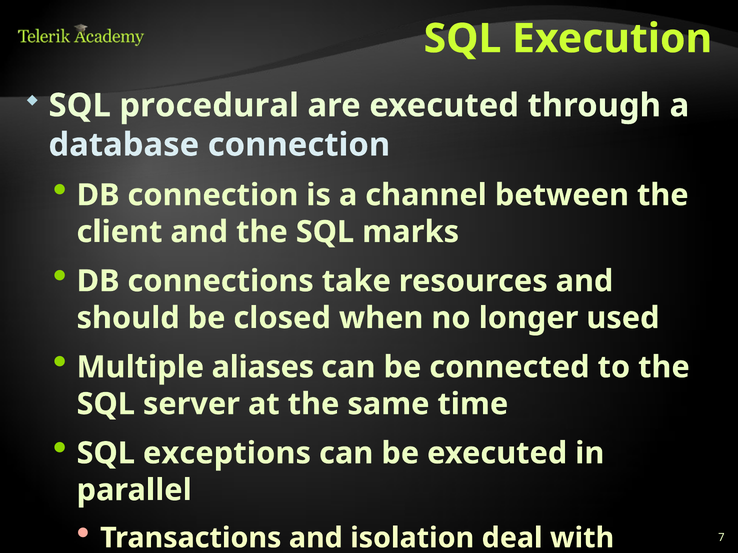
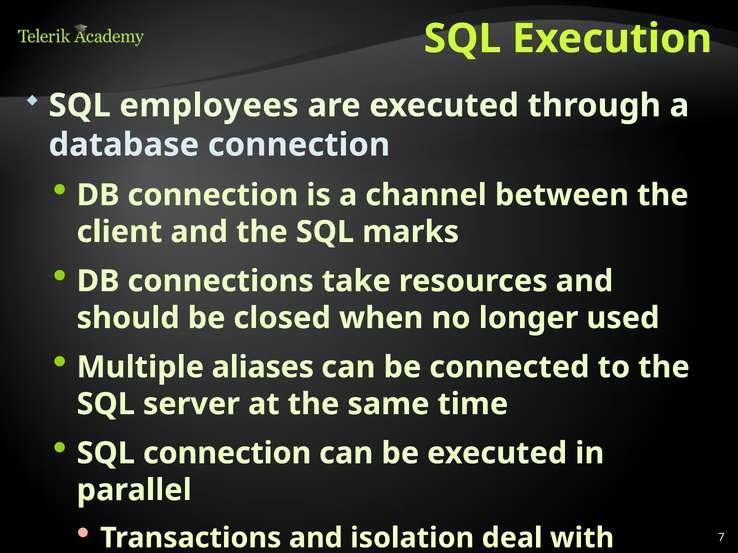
procedural: procedural -> employees (209, 106)
SQL exceptions: exceptions -> connection (227, 454)
